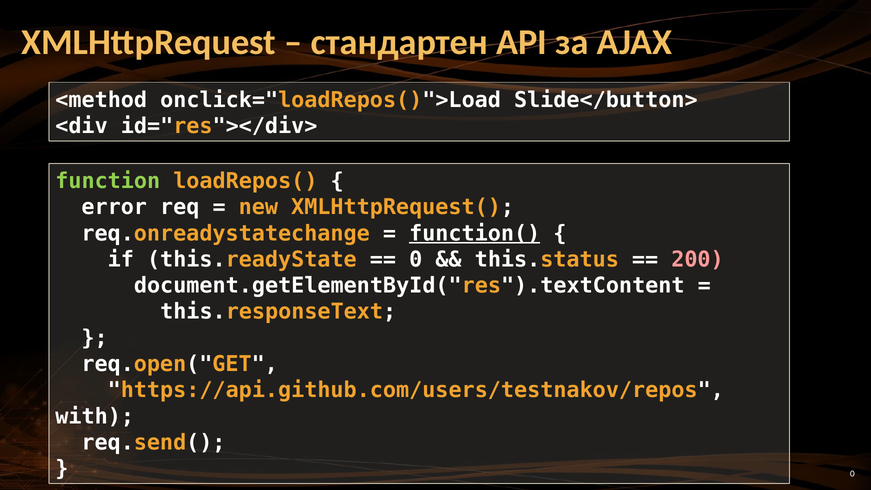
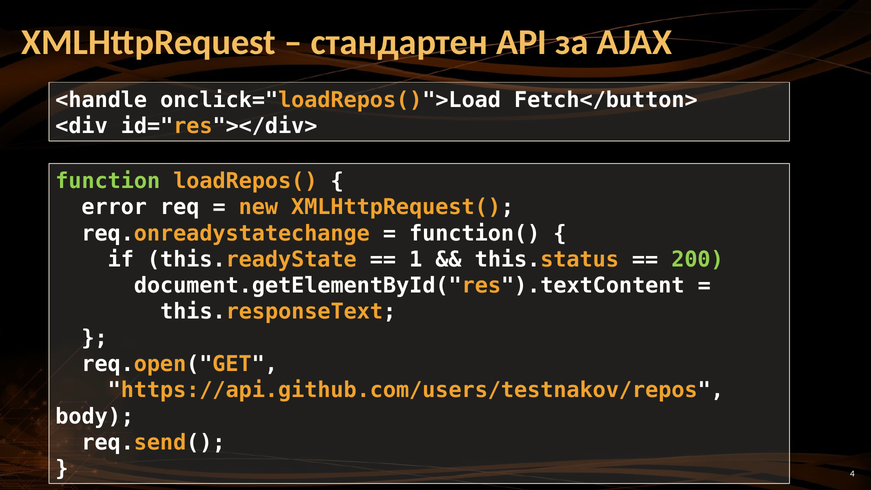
<method: <method -> <handle (101, 100)
Slide</button>: Slide</button> -> Fetch</button> (606, 100)
function( underline: present -> none (475, 233)
0: 0 -> 1 (416, 260)
200 colour: pink -> light green (697, 260)
with: with -> body (95, 416)
0: 0 -> 4 (852, 474)
